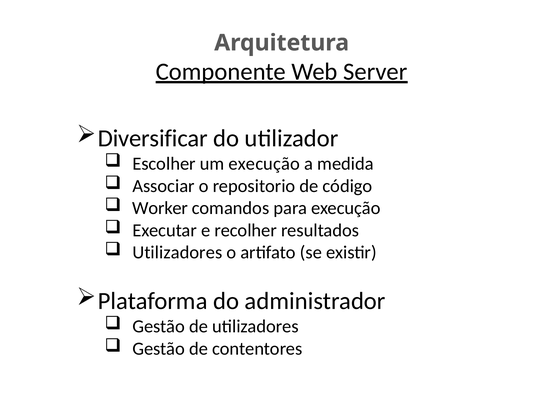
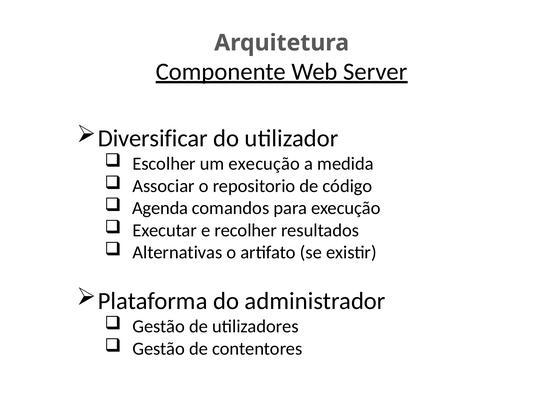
Worker: Worker -> Agenda (160, 208)
Utilizadores: Utilizadores -> Alternativas (177, 253)
